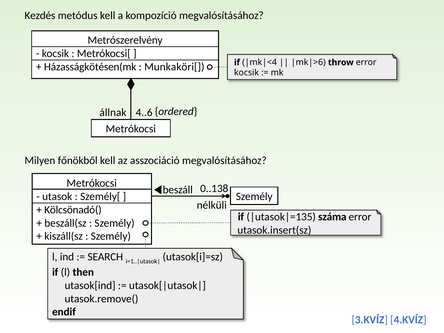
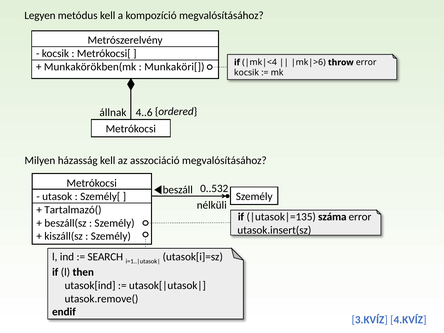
Kezdés: Kezdés -> Legyen (40, 16)
Házasságkötésen(mk: Házasságkötésen(mk -> Munkakörökben(mk (90, 67)
főnökből: főnökből -> házasság (78, 160)
0..138: 0..138 -> 0..532 (214, 188)
Kölcsönadó(: Kölcsönadó( -> Tartalmazó( (73, 210)
